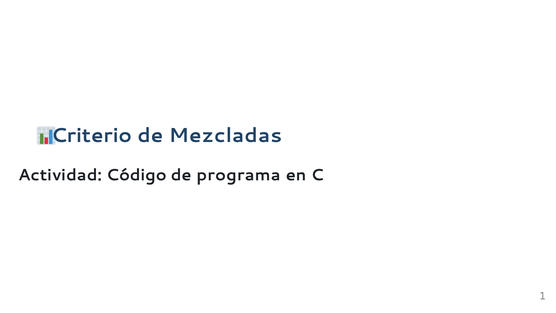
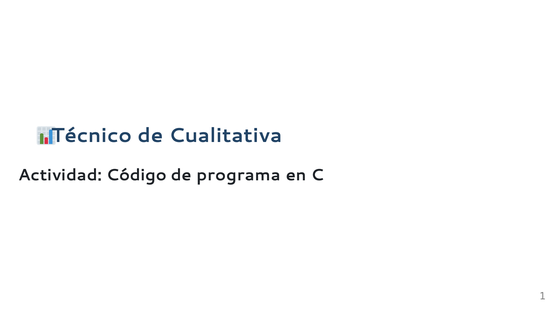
Criterio: Criterio -> Técnico (92, 136)
Mezcladas: Mezcladas -> Cualitativa (225, 136)
